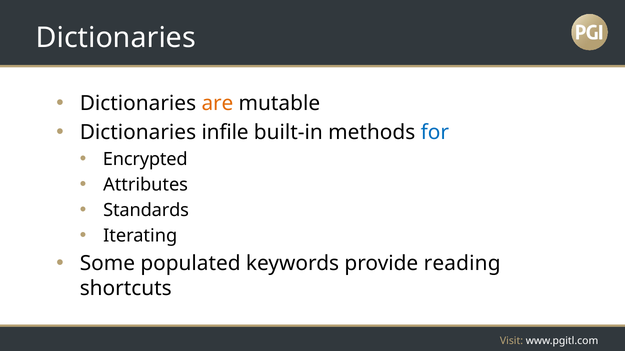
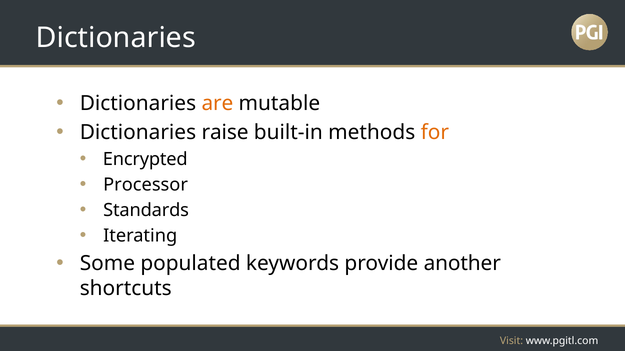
infile: infile -> raise (225, 133)
for colour: blue -> orange (435, 133)
Attributes: Attributes -> Processor (146, 185)
reading: reading -> another (462, 264)
